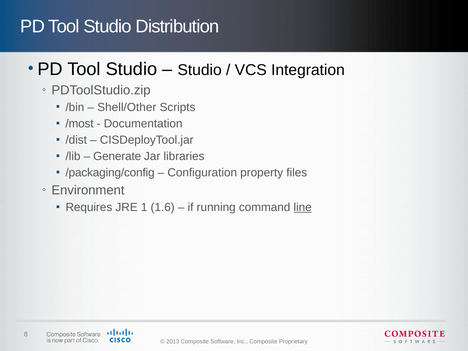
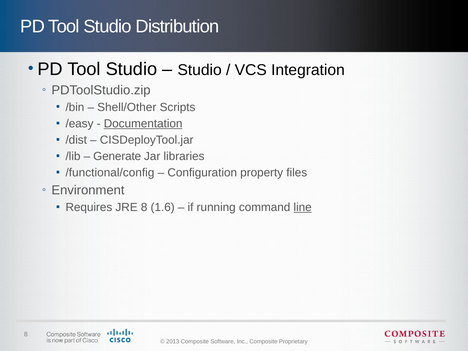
/most: /most -> /easy (79, 124)
Documentation underline: none -> present (143, 124)
/packaging/config: /packaging/config -> /functional/config (110, 173)
JRE 1: 1 -> 8 (144, 207)
